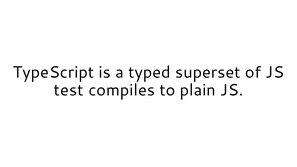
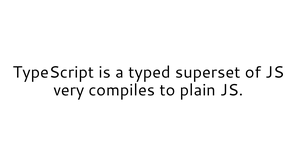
test: test -> very (69, 90)
